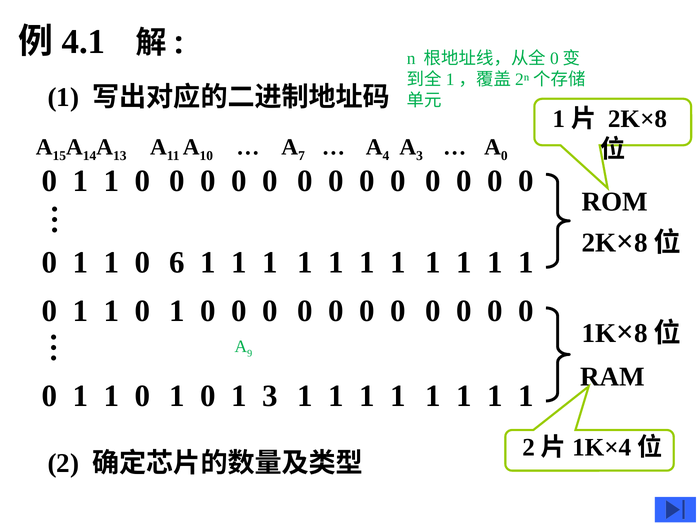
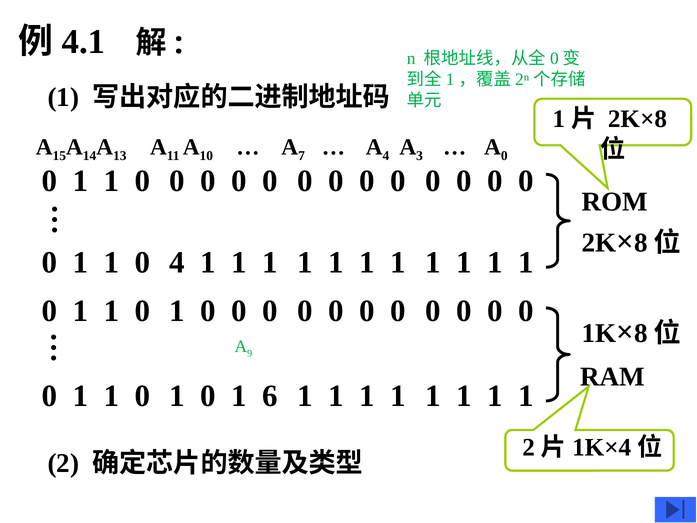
0 6: 6 -> 4 (177, 262)
1 3: 3 -> 6 (270, 396)
